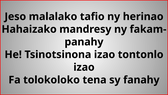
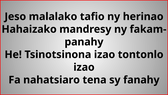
tolokoloko: tolokoloko -> nahatsiaro (52, 79)
